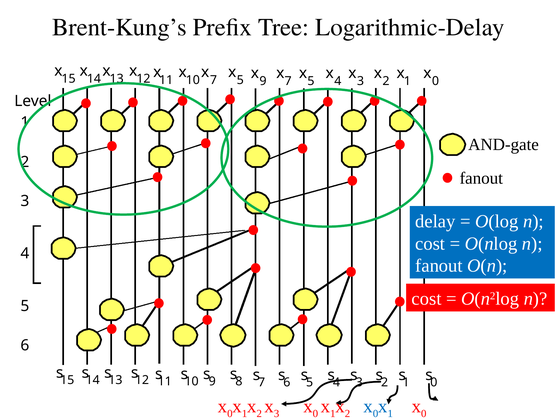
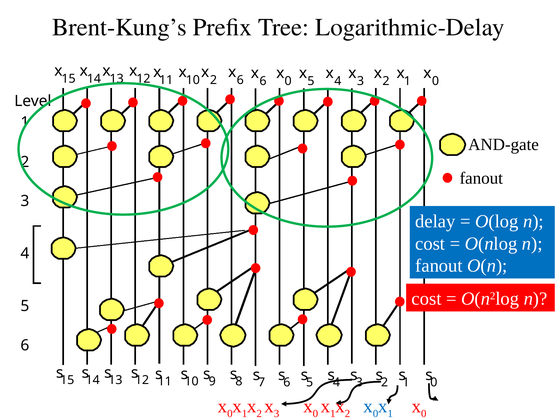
7: 7 -> 2 (214, 80)
5: 5 -> 6 (240, 80)
9: 9 -> 6 (263, 81)
7: 7 -> 0 (288, 81)
